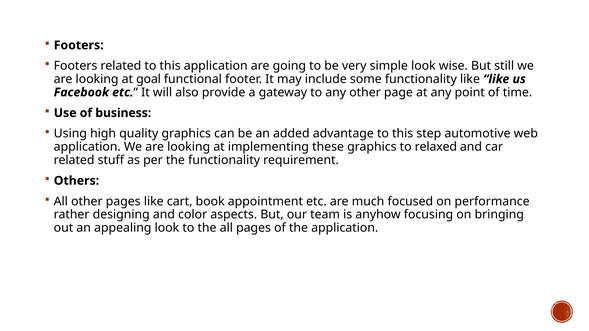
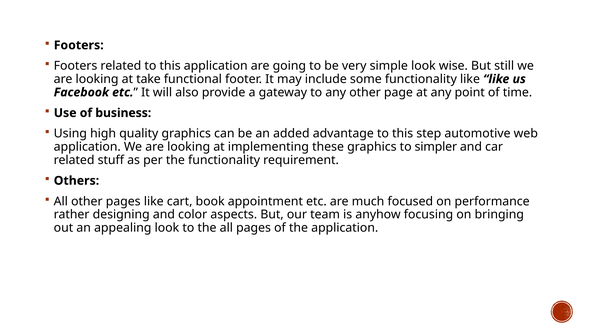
goal: goal -> take (149, 79)
relaxed: relaxed -> simpler (436, 147)
